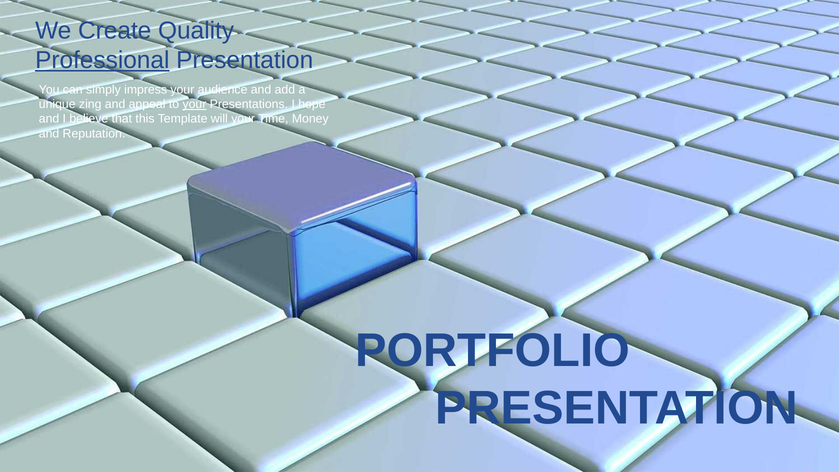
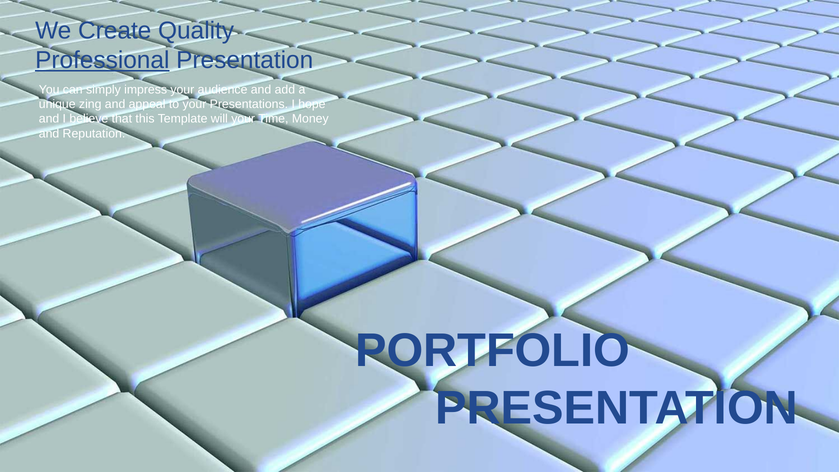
your underline: present -> none (194, 104)
